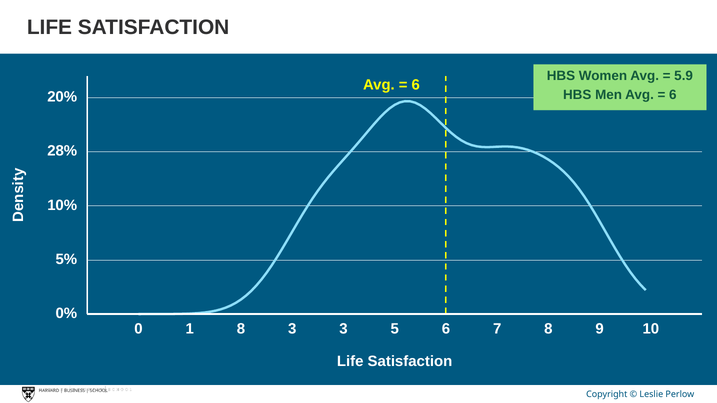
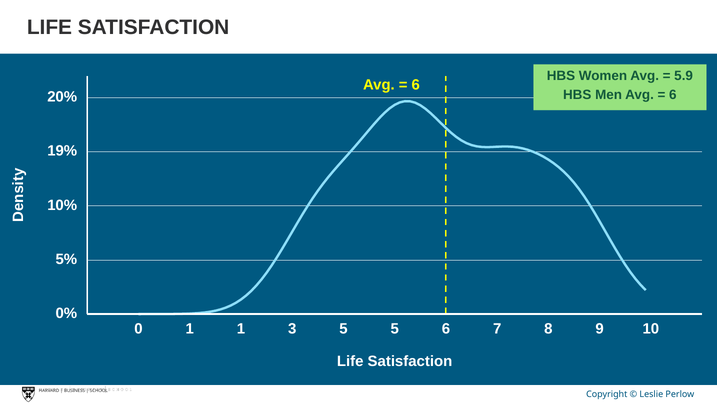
28%: 28% -> 19% (62, 151)
1 8: 8 -> 1 (241, 329)
3 3: 3 -> 5 (343, 329)
